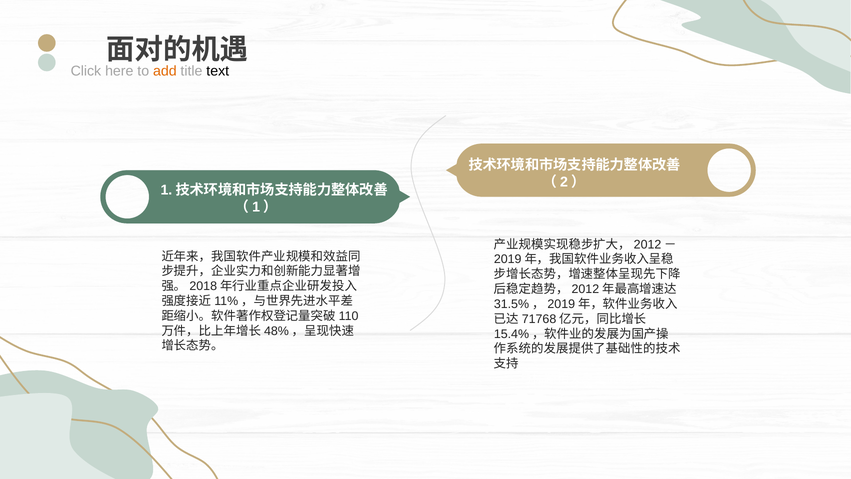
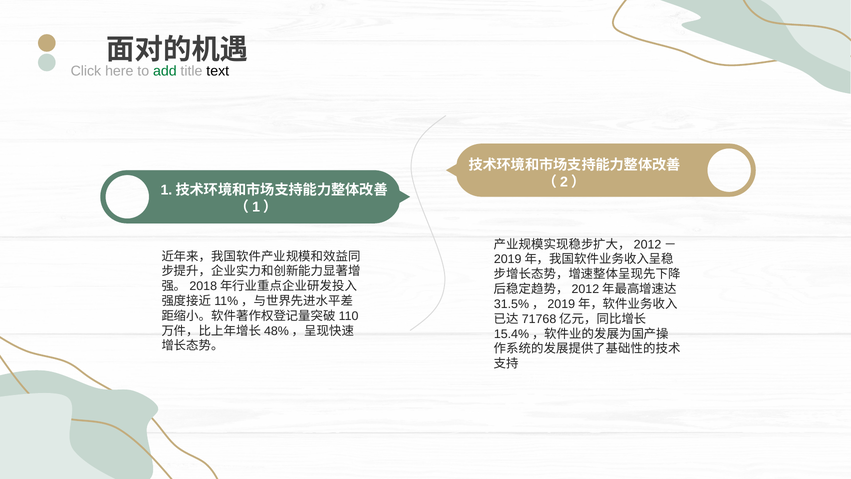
add colour: orange -> green (165, 71)
